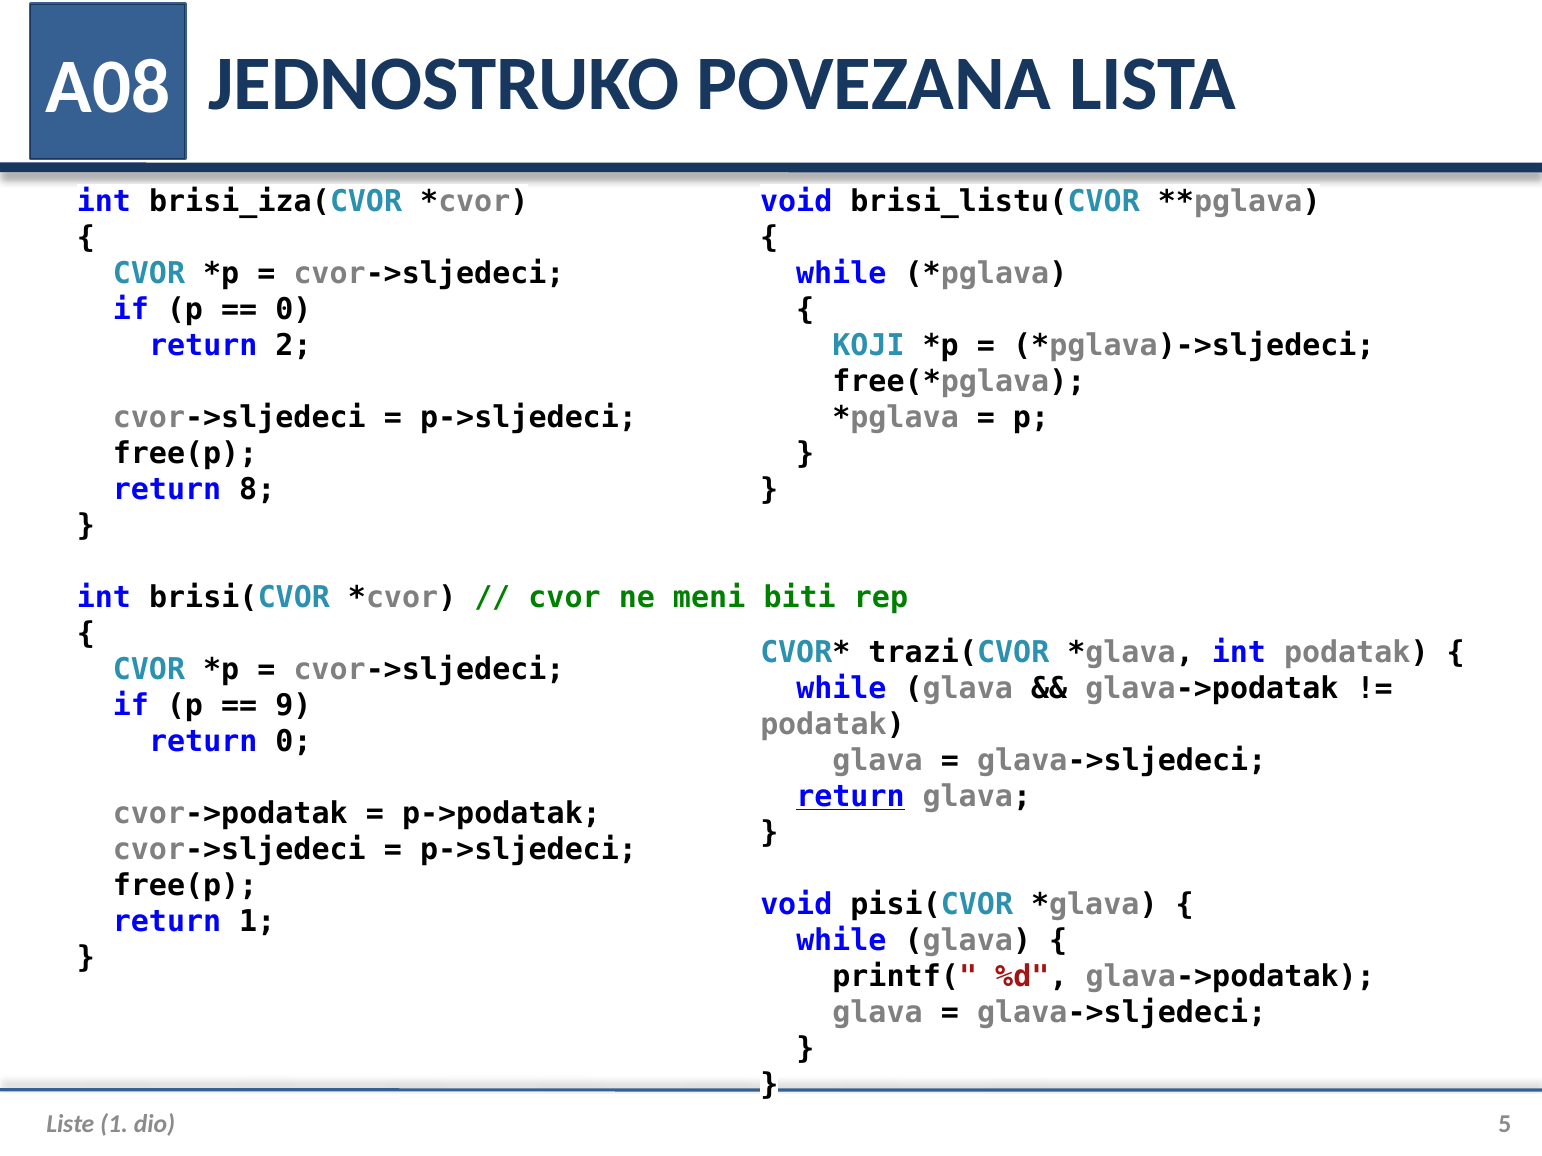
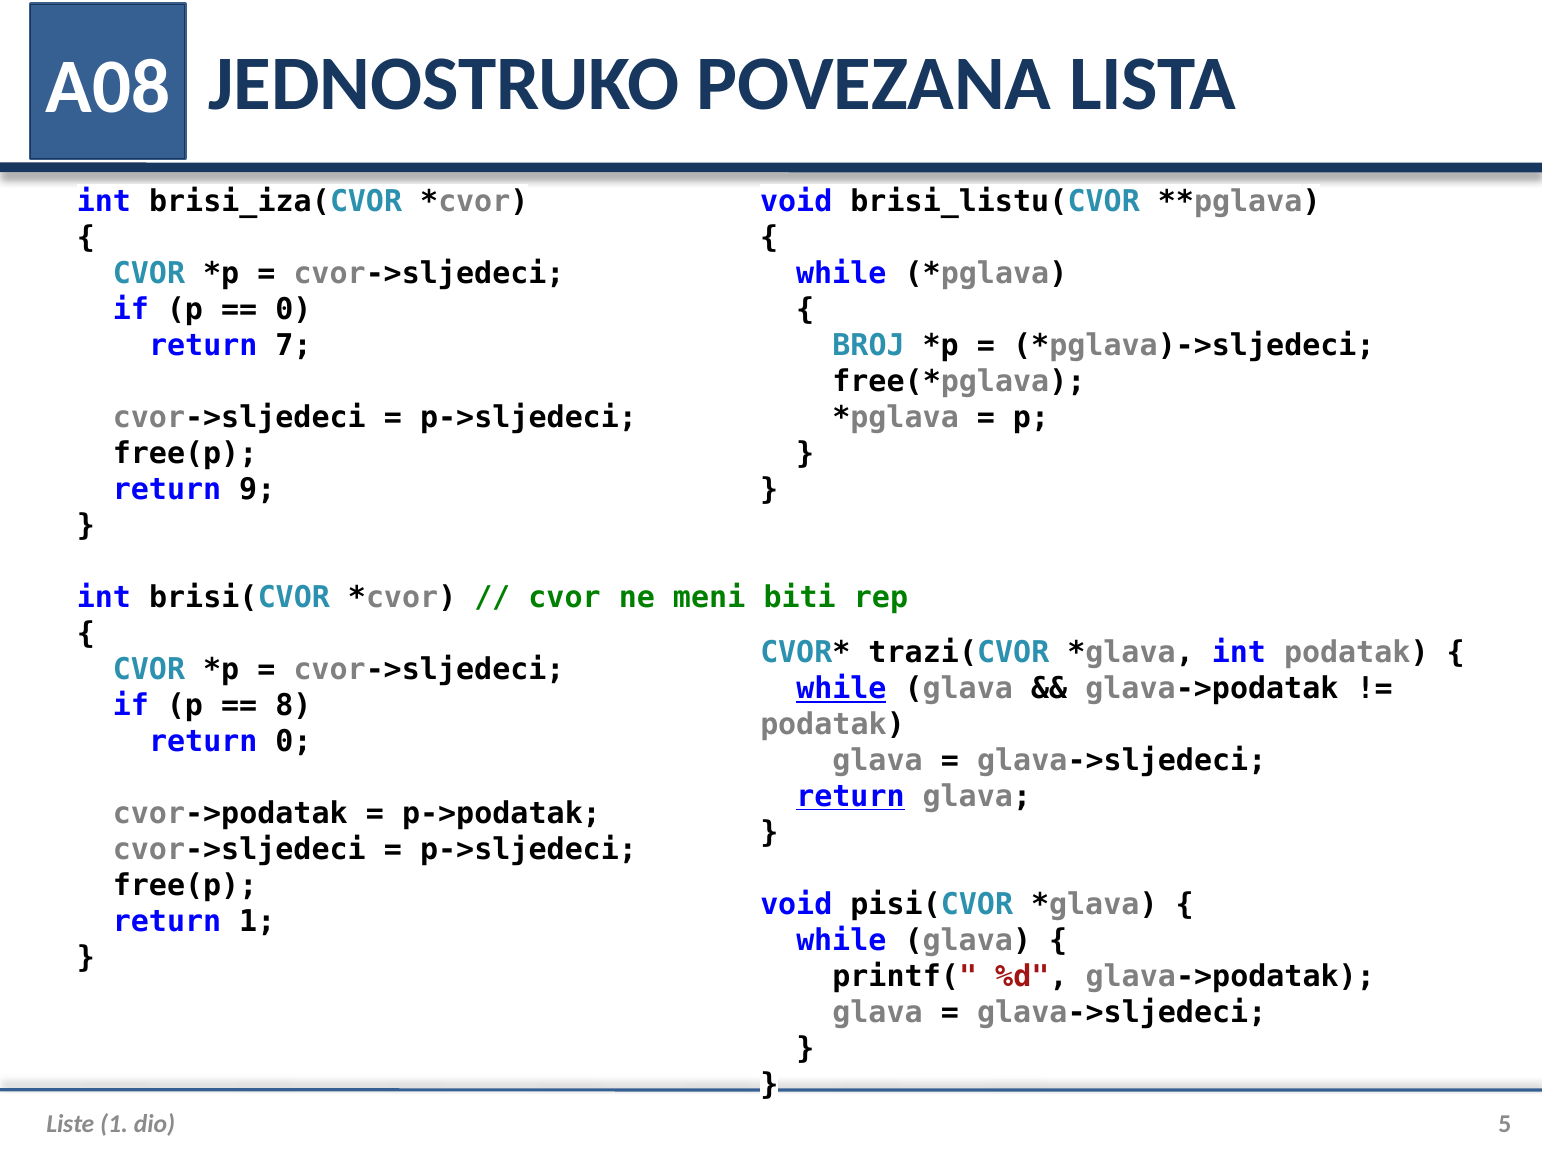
2: 2 -> 7 (294, 346)
KOJI: KOJI -> BROJ (869, 346)
8: 8 -> 9 (257, 490)
while underline: none -> present (841, 689)
9: 9 -> 8 (293, 706)
